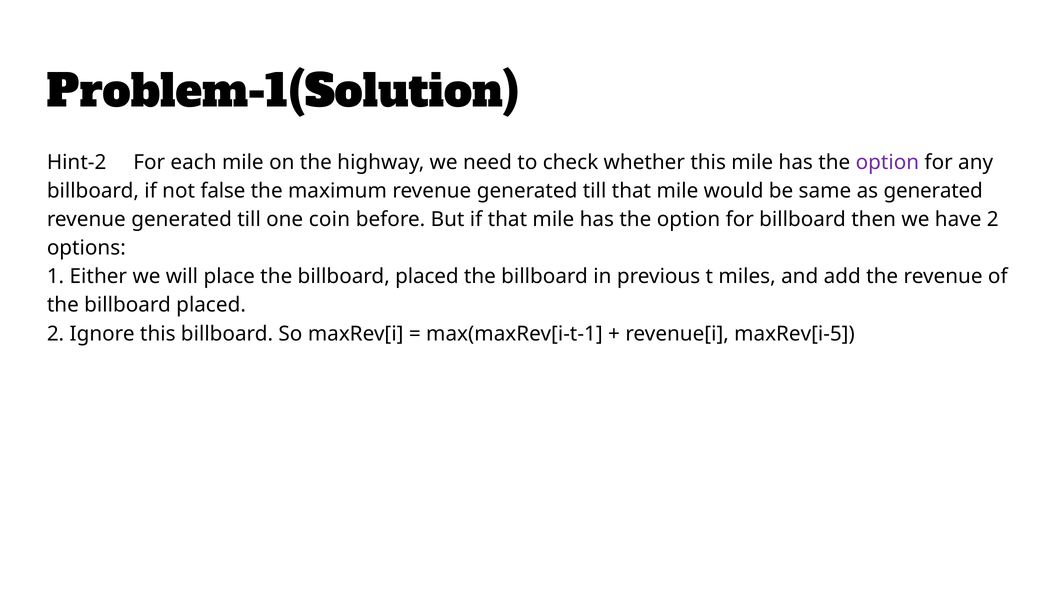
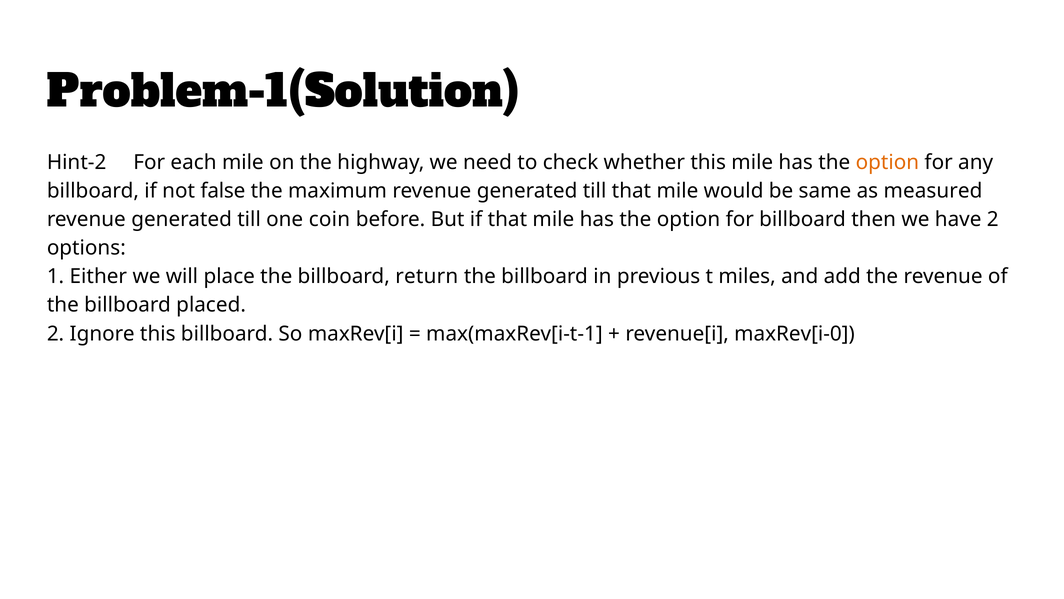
option colour: purple -> orange (887, 162)
as generated: generated -> measured (933, 191)
place the billboard placed: placed -> return (427, 276)
maxRev[i-5: maxRev[i-5 -> maxRev[i-0 (794, 333)
